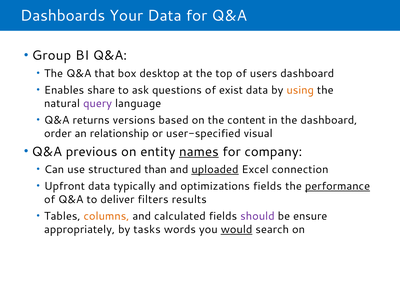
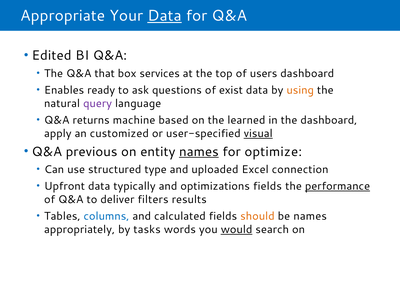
Dashboards: Dashboards -> Appropriate (63, 16)
Data underline: none -> present (164, 16)
Group: Group -> Edited (52, 56)
desktop: desktop -> services (160, 73)
share: share -> ready (101, 90)
versions: versions -> machine (134, 120)
content: content -> learned (246, 120)
order: order -> apply (58, 133)
relationship: relationship -> customized (119, 133)
visual underline: none -> present (258, 133)
company: company -> optimize (273, 152)
than: than -> type (156, 169)
uploaded underline: present -> none (215, 169)
columns colour: orange -> blue (106, 216)
should colour: purple -> orange (257, 216)
be ensure: ensure -> names (310, 216)
